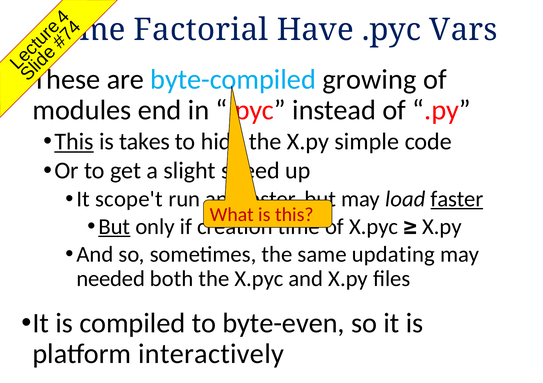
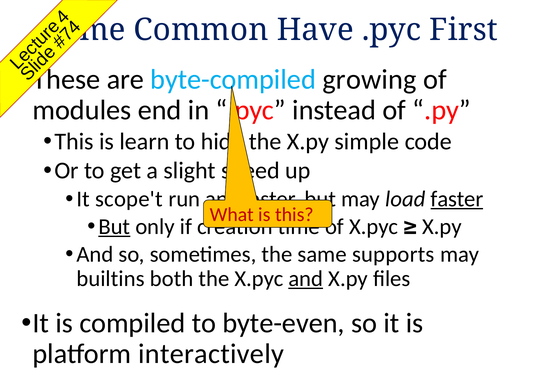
Factorial: Factorial -> Common (201, 30)
Vars: Vars -> First (464, 30)
This underline: present -> none (74, 141)
takes: takes -> learn (144, 141)
updating: updating -> supports (393, 254)
needed: needed -> builtins (111, 279)
and underline: none -> present (306, 279)
